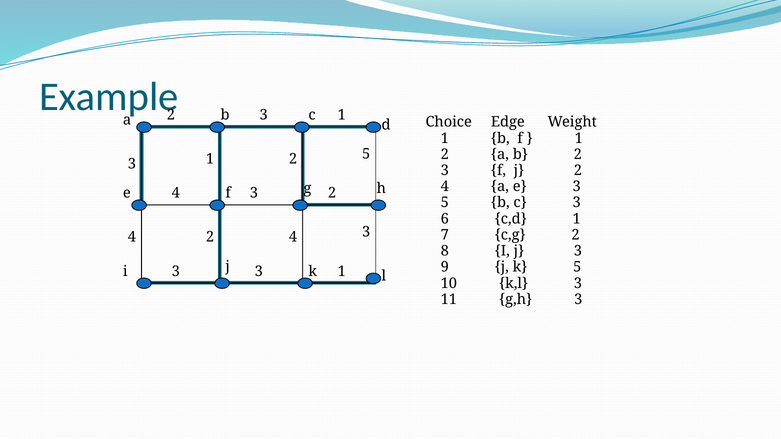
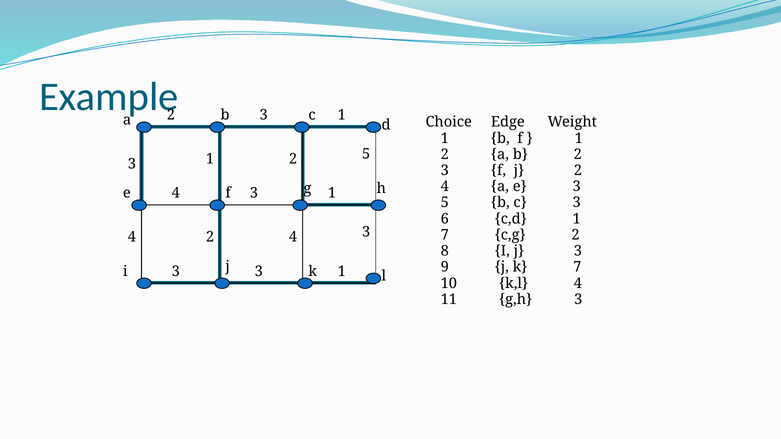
2: 2 -> 1 (332, 193)
k 5: 5 -> 7 (577, 267)
k,l 3: 3 -> 4 (578, 283)
